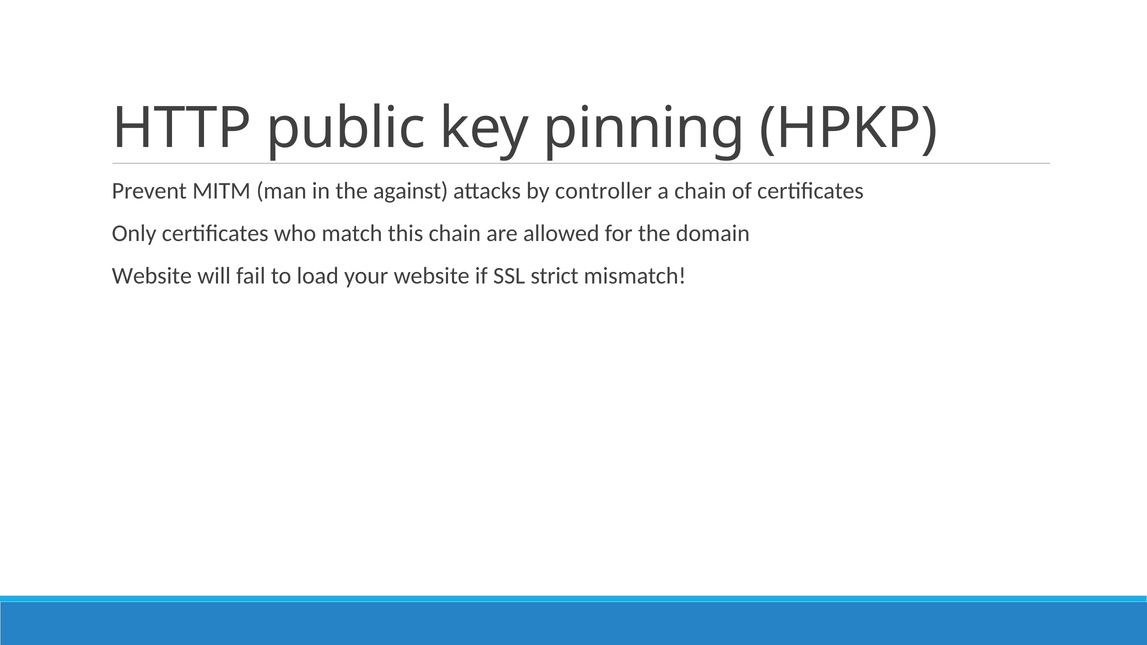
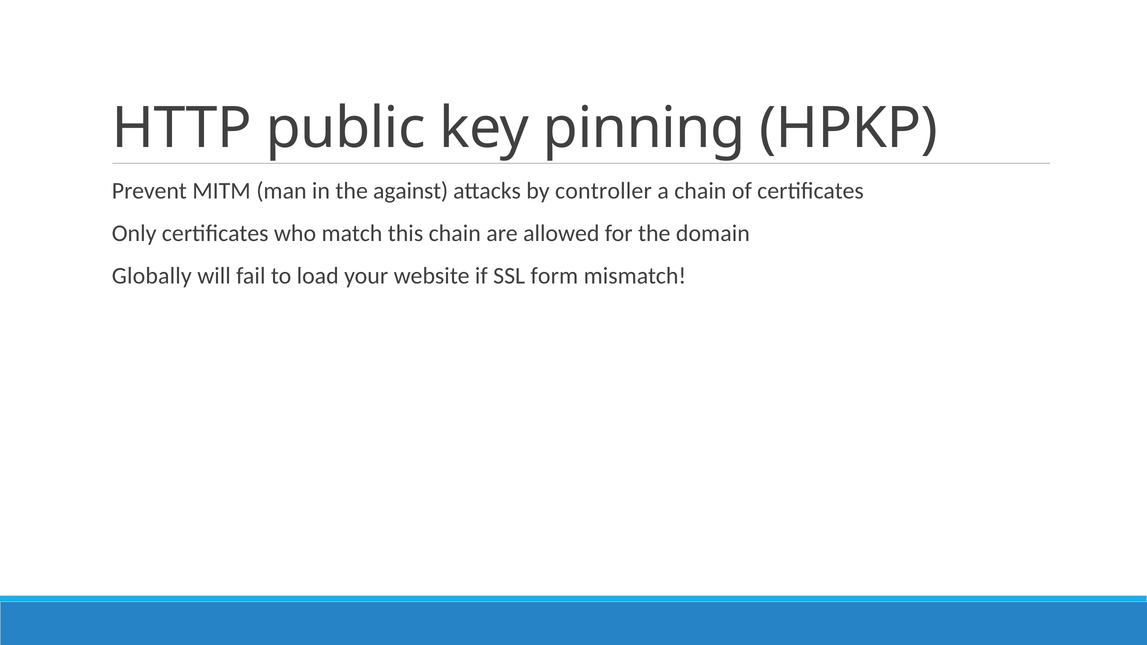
Website: Website -> Globally (152, 276)
strict: strict -> form (554, 276)
